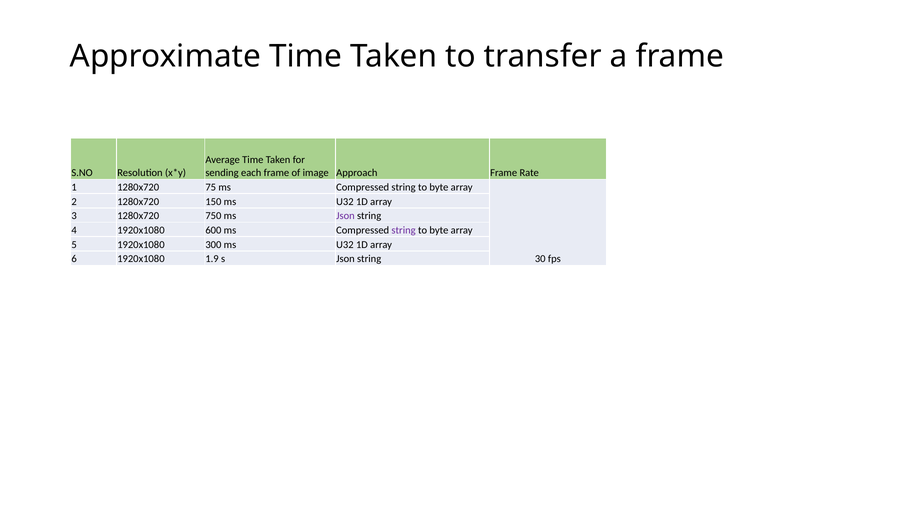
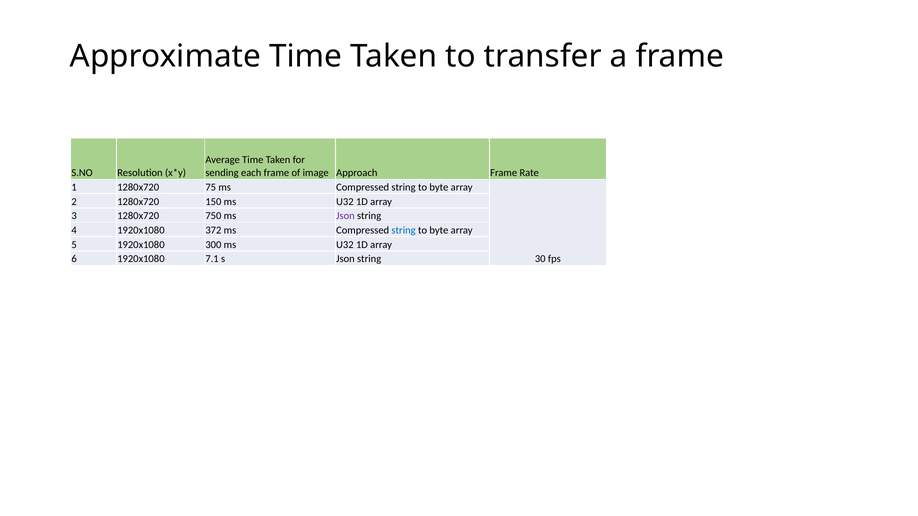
600: 600 -> 372 (213, 230)
string colour: purple -> blue (404, 230)
1.9: 1.9 -> 7.1 (212, 259)
